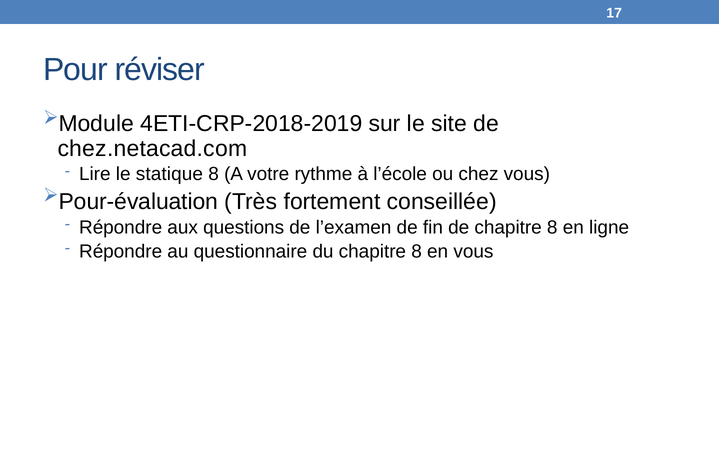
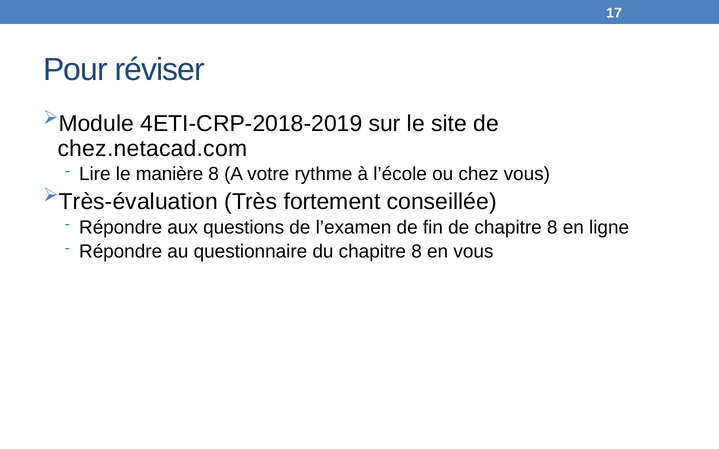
statique: statique -> manière (170, 174)
Pour-évaluation: Pour-évaluation -> Très-évaluation (138, 202)
